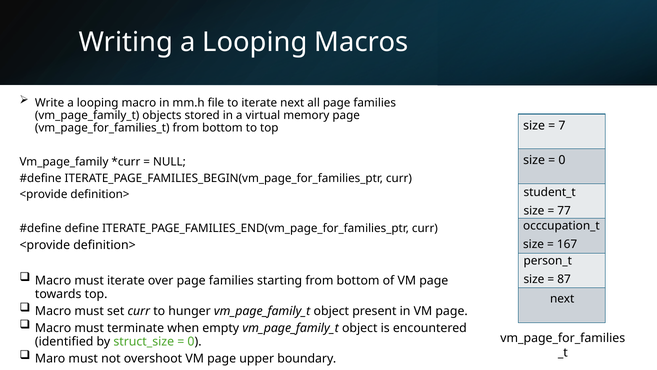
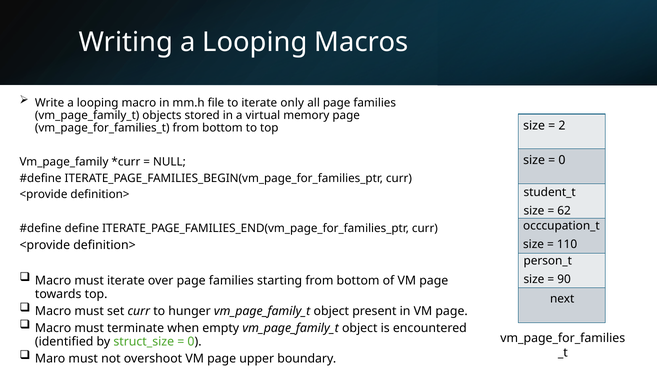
iterate next: next -> only (292, 103)
7: 7 -> 2 (562, 125)
77: 77 -> 62 (564, 211)
167: 167 -> 110 (567, 244)
87: 87 -> 90 (564, 279)
